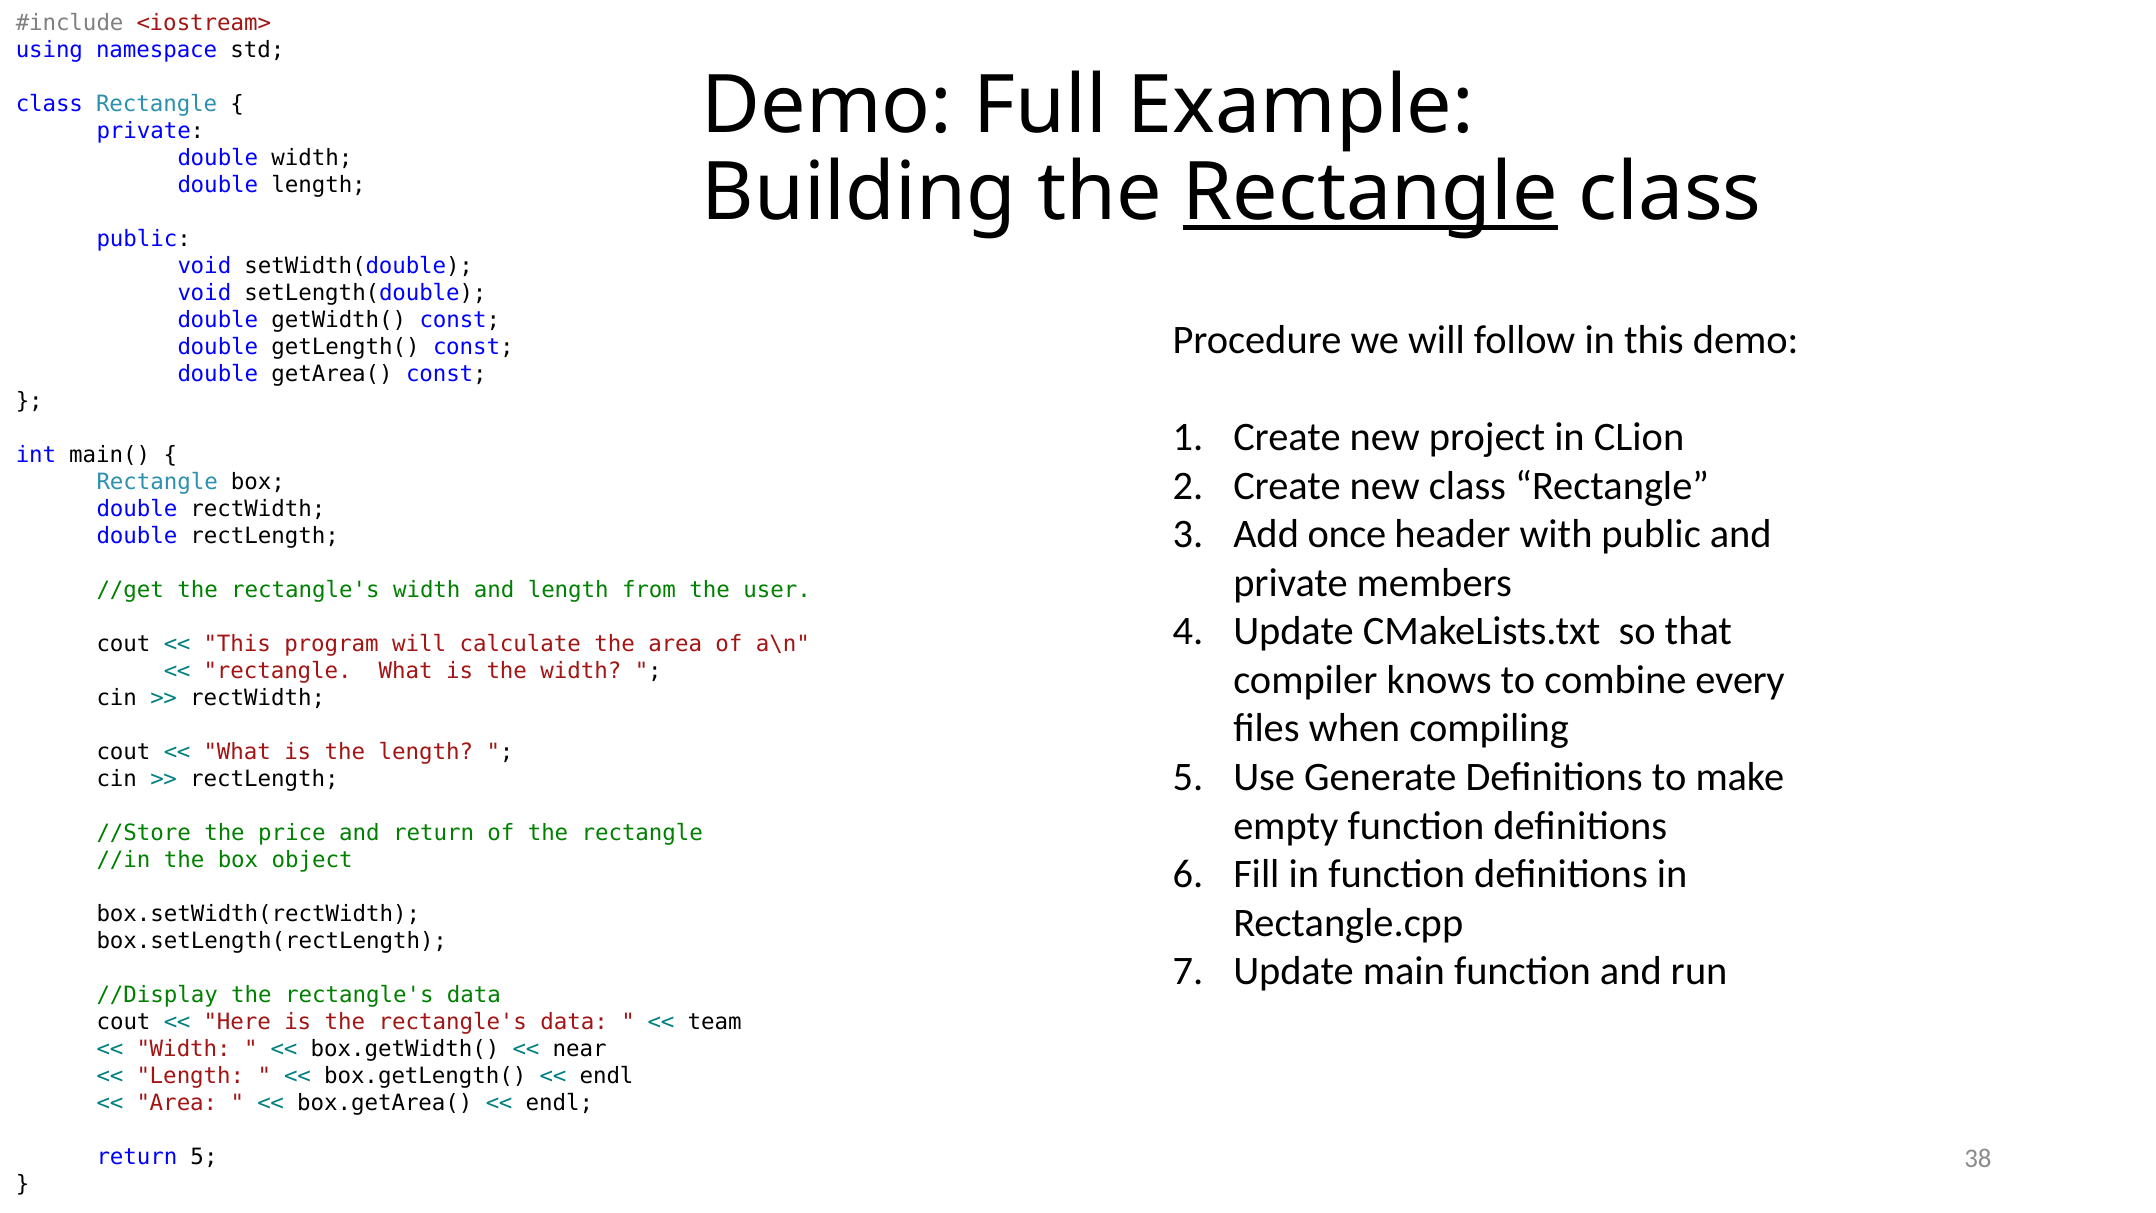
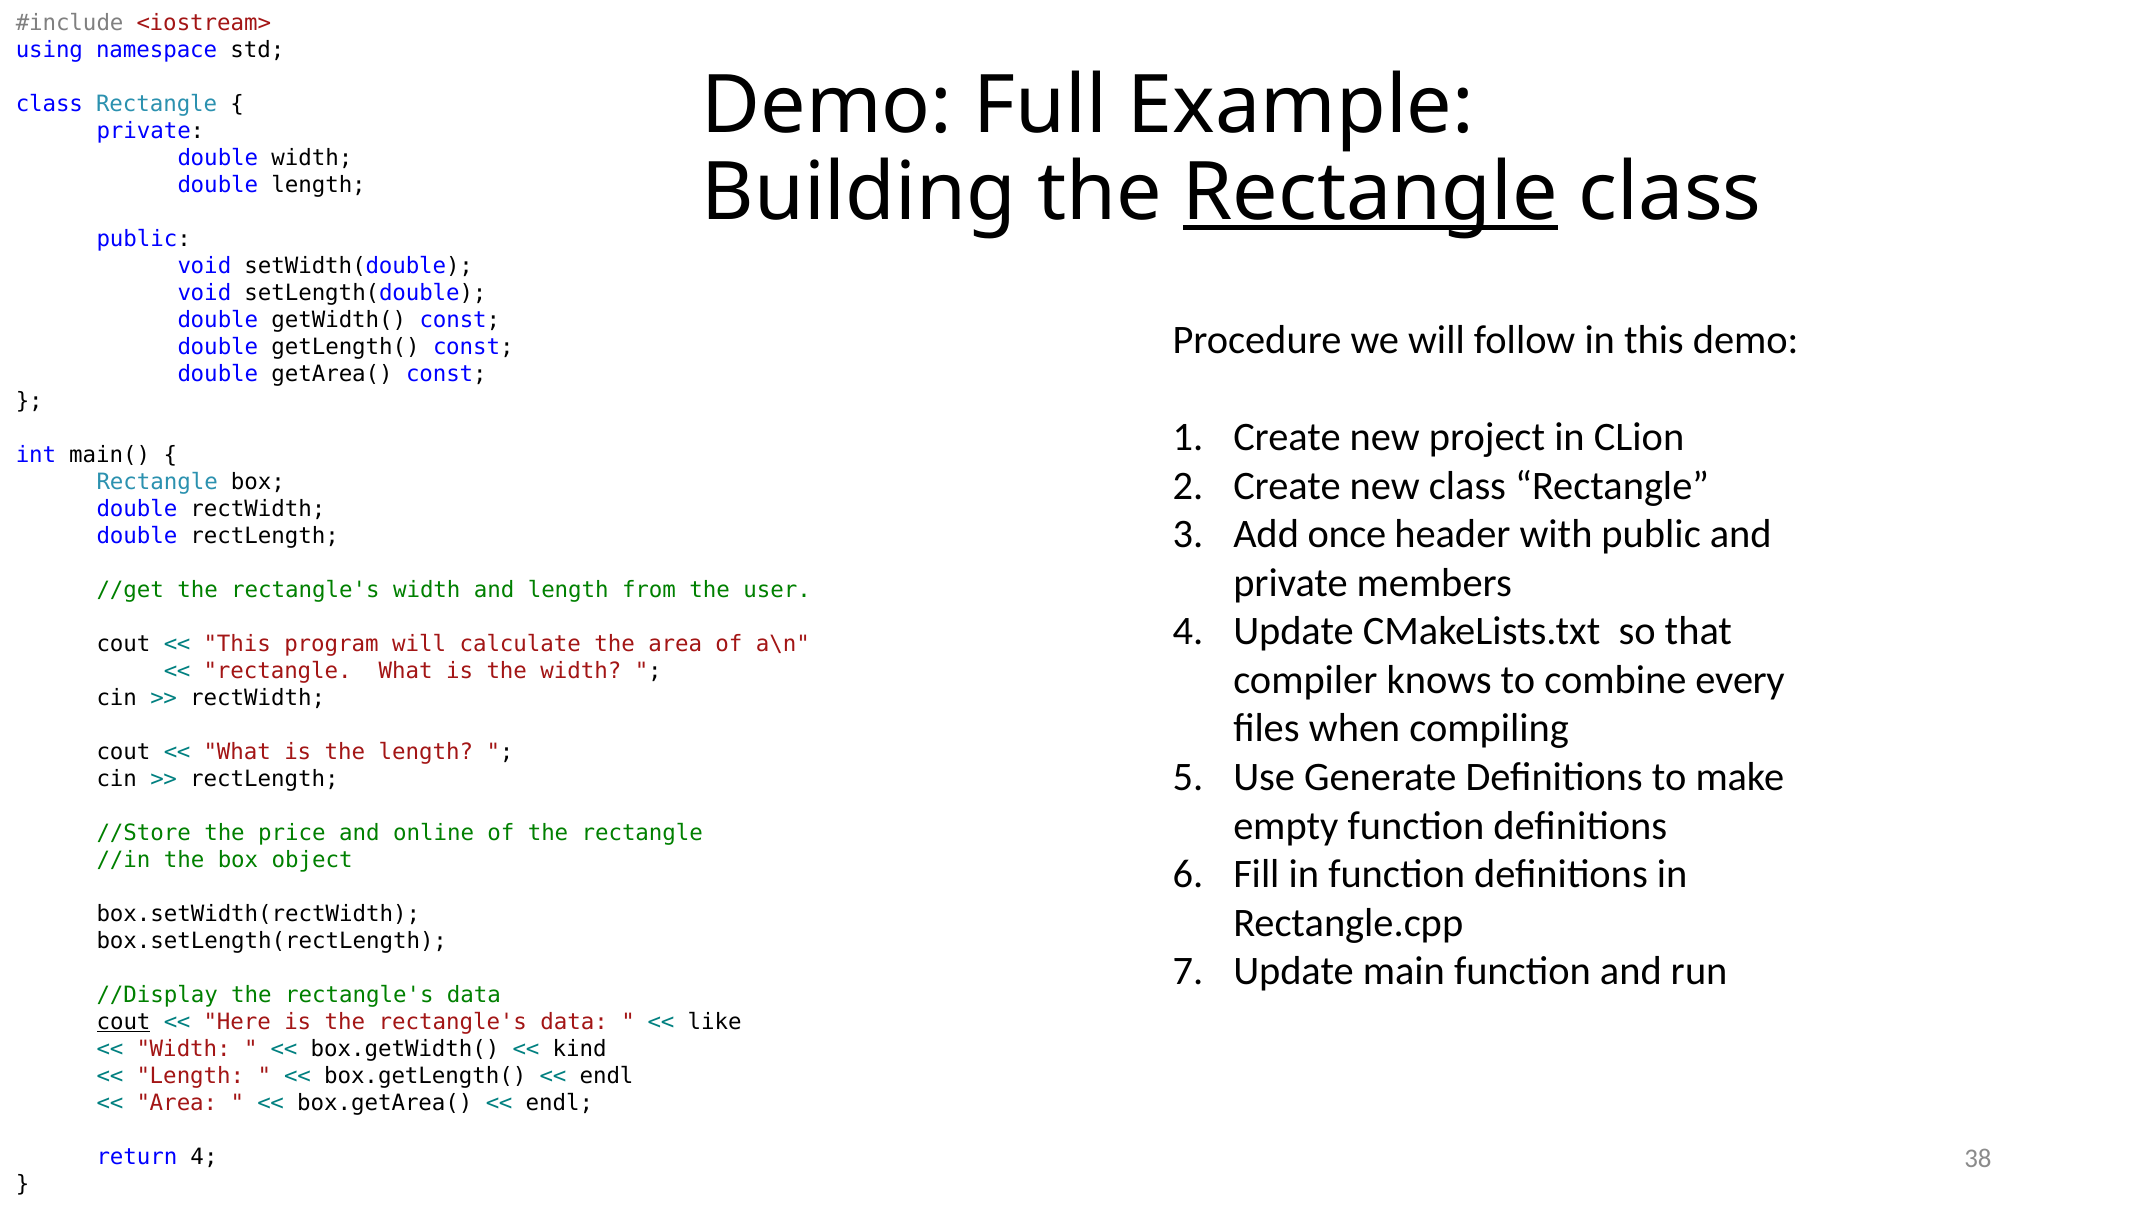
and return: return -> online (434, 833)
cout underline: none -> present (124, 1022)
team: team -> like (715, 1022)
near: near -> kind (580, 1049)
return 5: 5 -> 4 (204, 1157)
